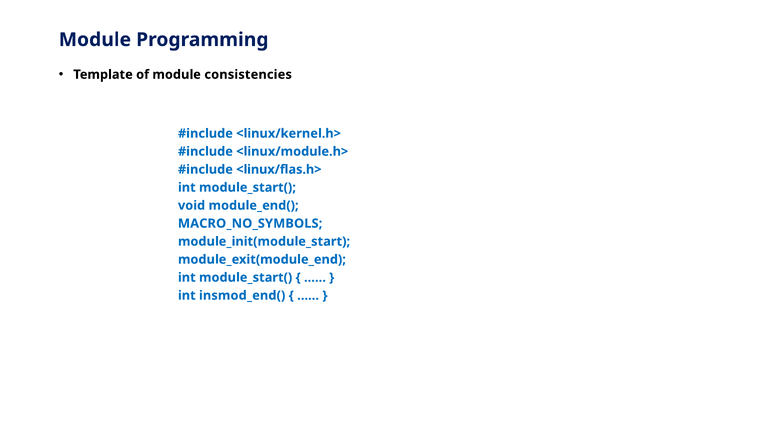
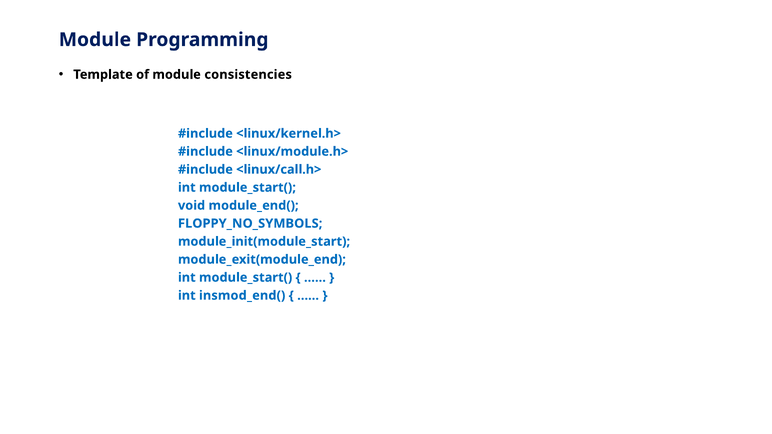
<linux/flas.h>: <linux/flas.h> -> <linux/call.h> (279, 170)
MACRO_NO_SYMBOLS: MACRO_NO_SYMBOLS -> FLOPPY_NO_SYMBOLS (250, 224)
